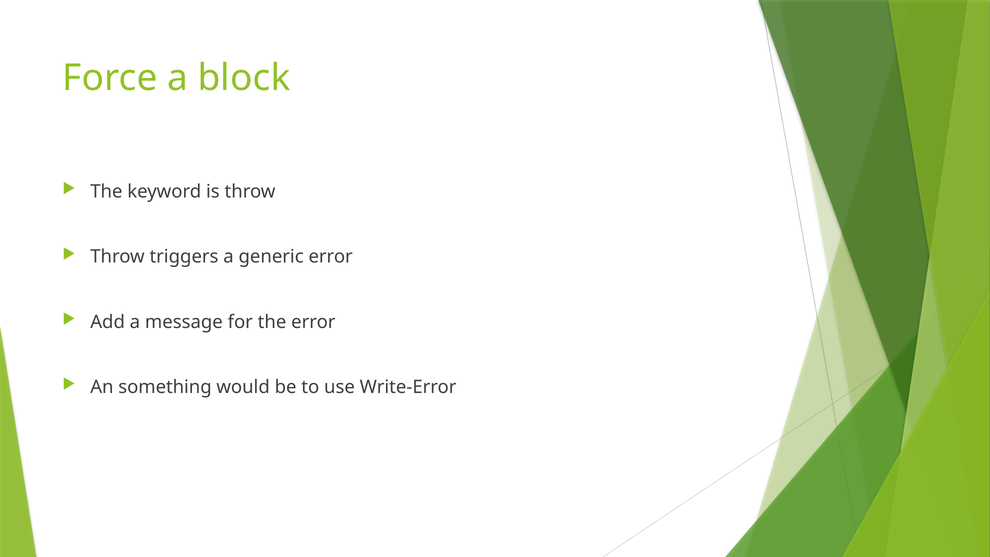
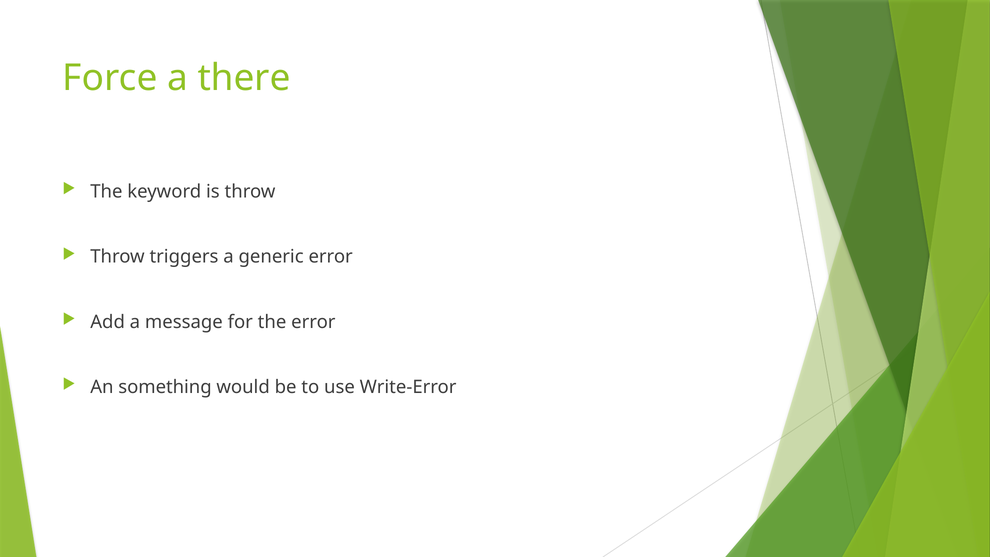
block: block -> there (244, 78)
